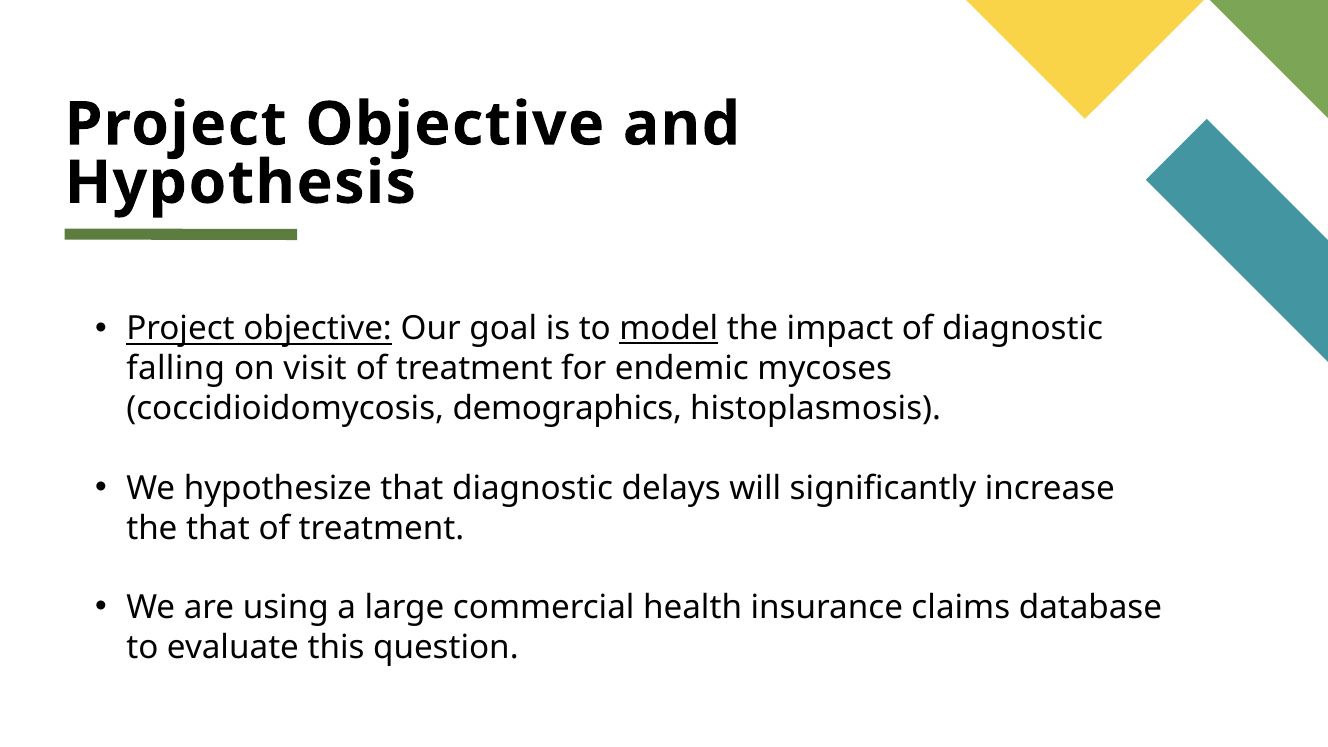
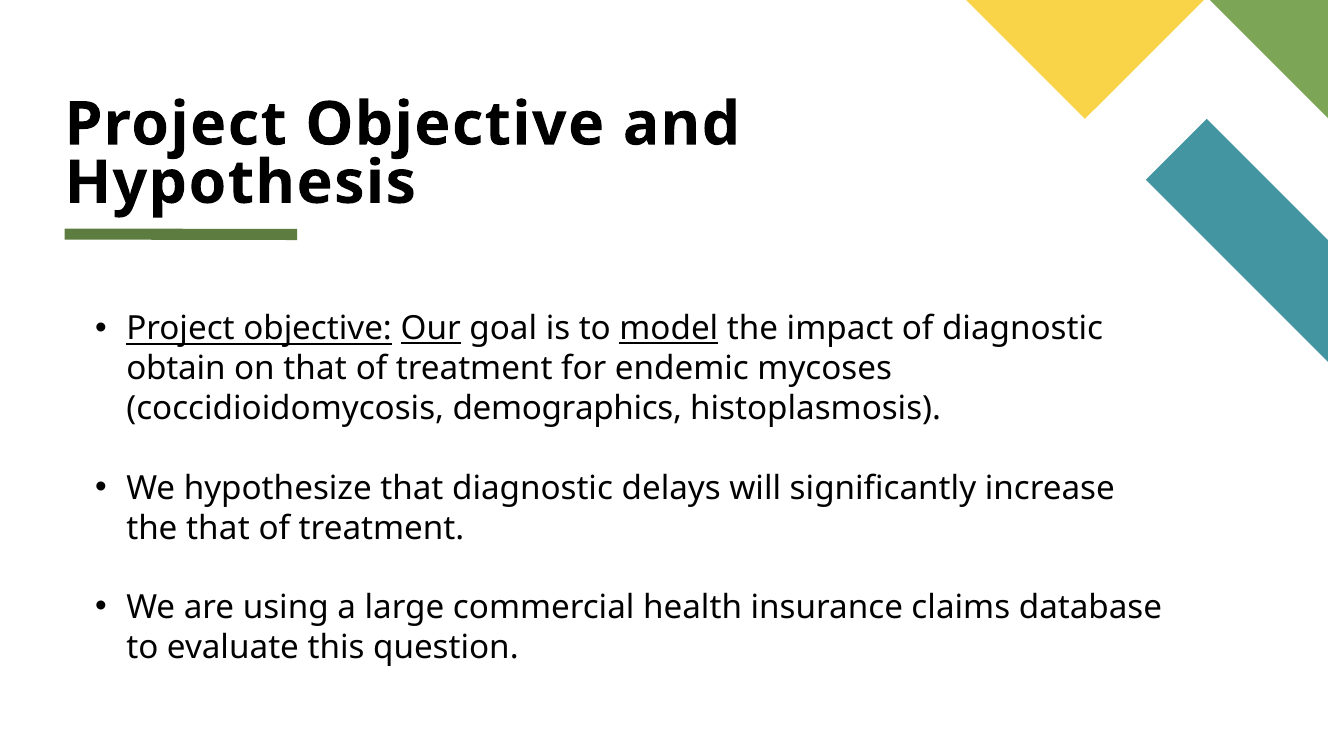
Our underline: none -> present (431, 329)
falling: falling -> obtain (176, 369)
on visit: visit -> that (315, 369)
